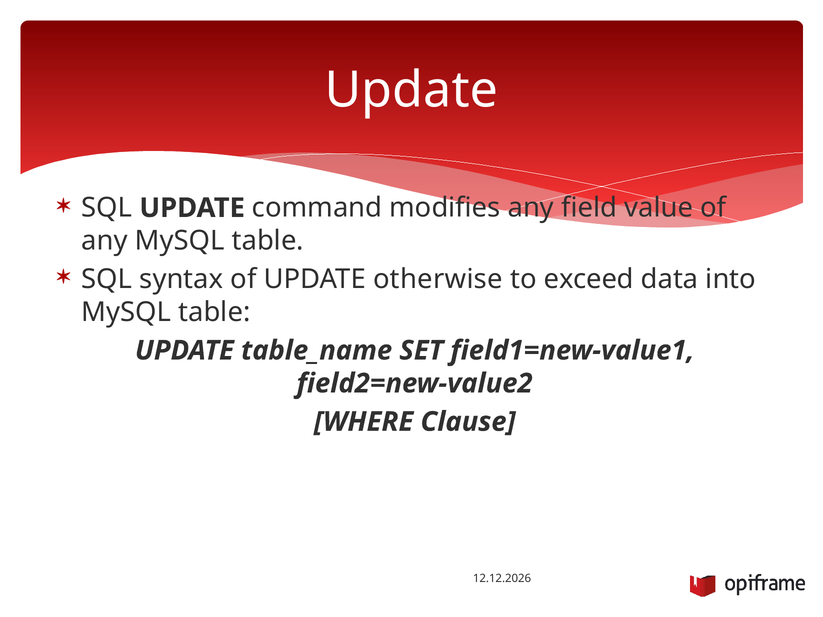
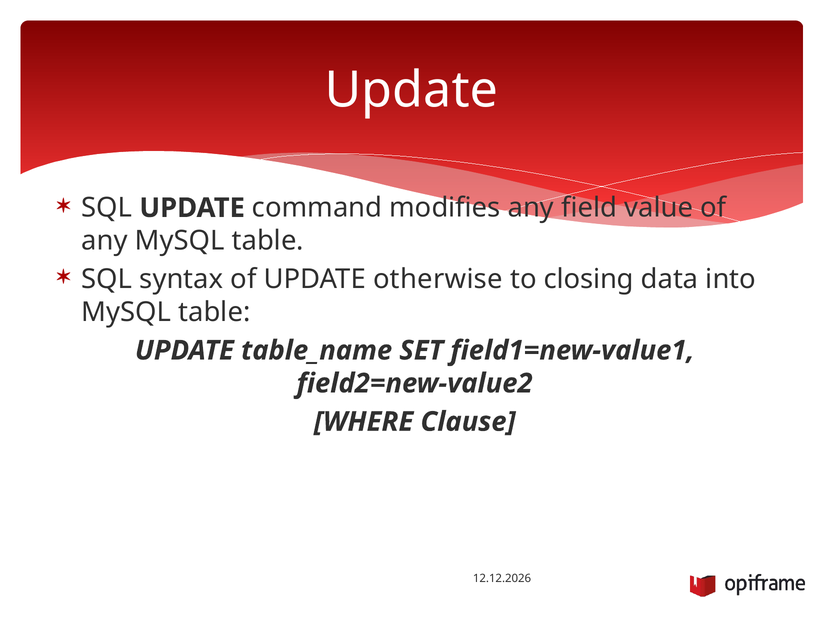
exceed: exceed -> closing (589, 279)
